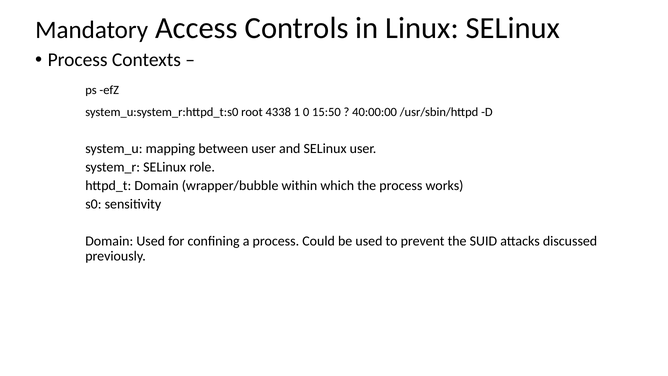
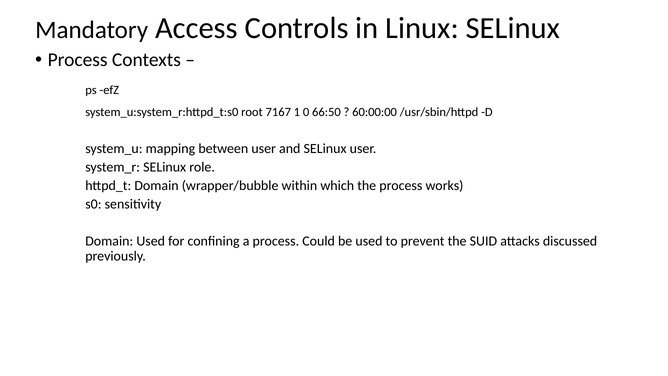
4338: 4338 -> 7167 (278, 112)
15:50: 15:50 -> 66:50 (326, 112)
40:00:00: 40:00:00 -> 60:00:00 (375, 112)
